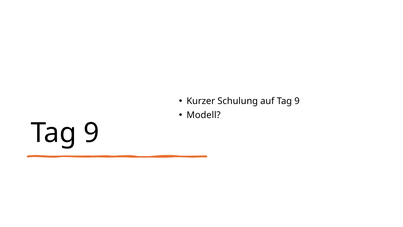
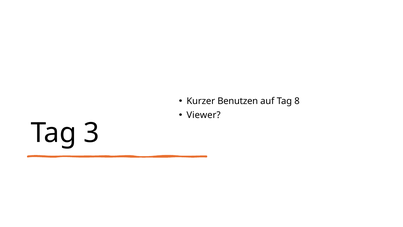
Schulung: Schulung -> Benutzen (238, 101)
auf Tag 9: 9 -> 8 (297, 101)
Modell: Modell -> Viewer (204, 115)
9: 9 -> 3 (92, 133)
